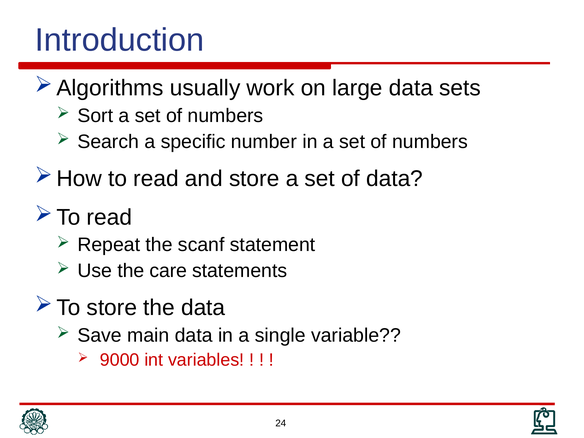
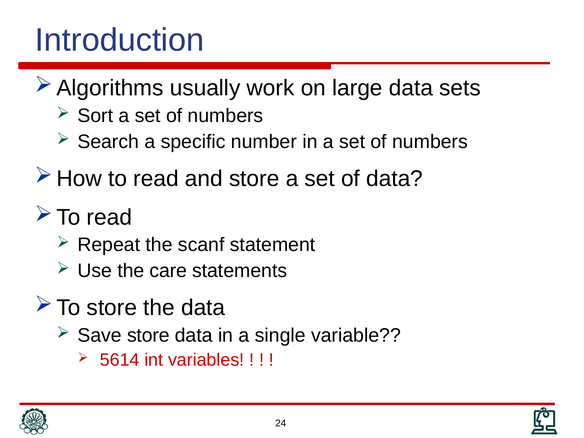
Save main: main -> store (148, 335)
9000: 9000 -> 5614 (120, 360)
